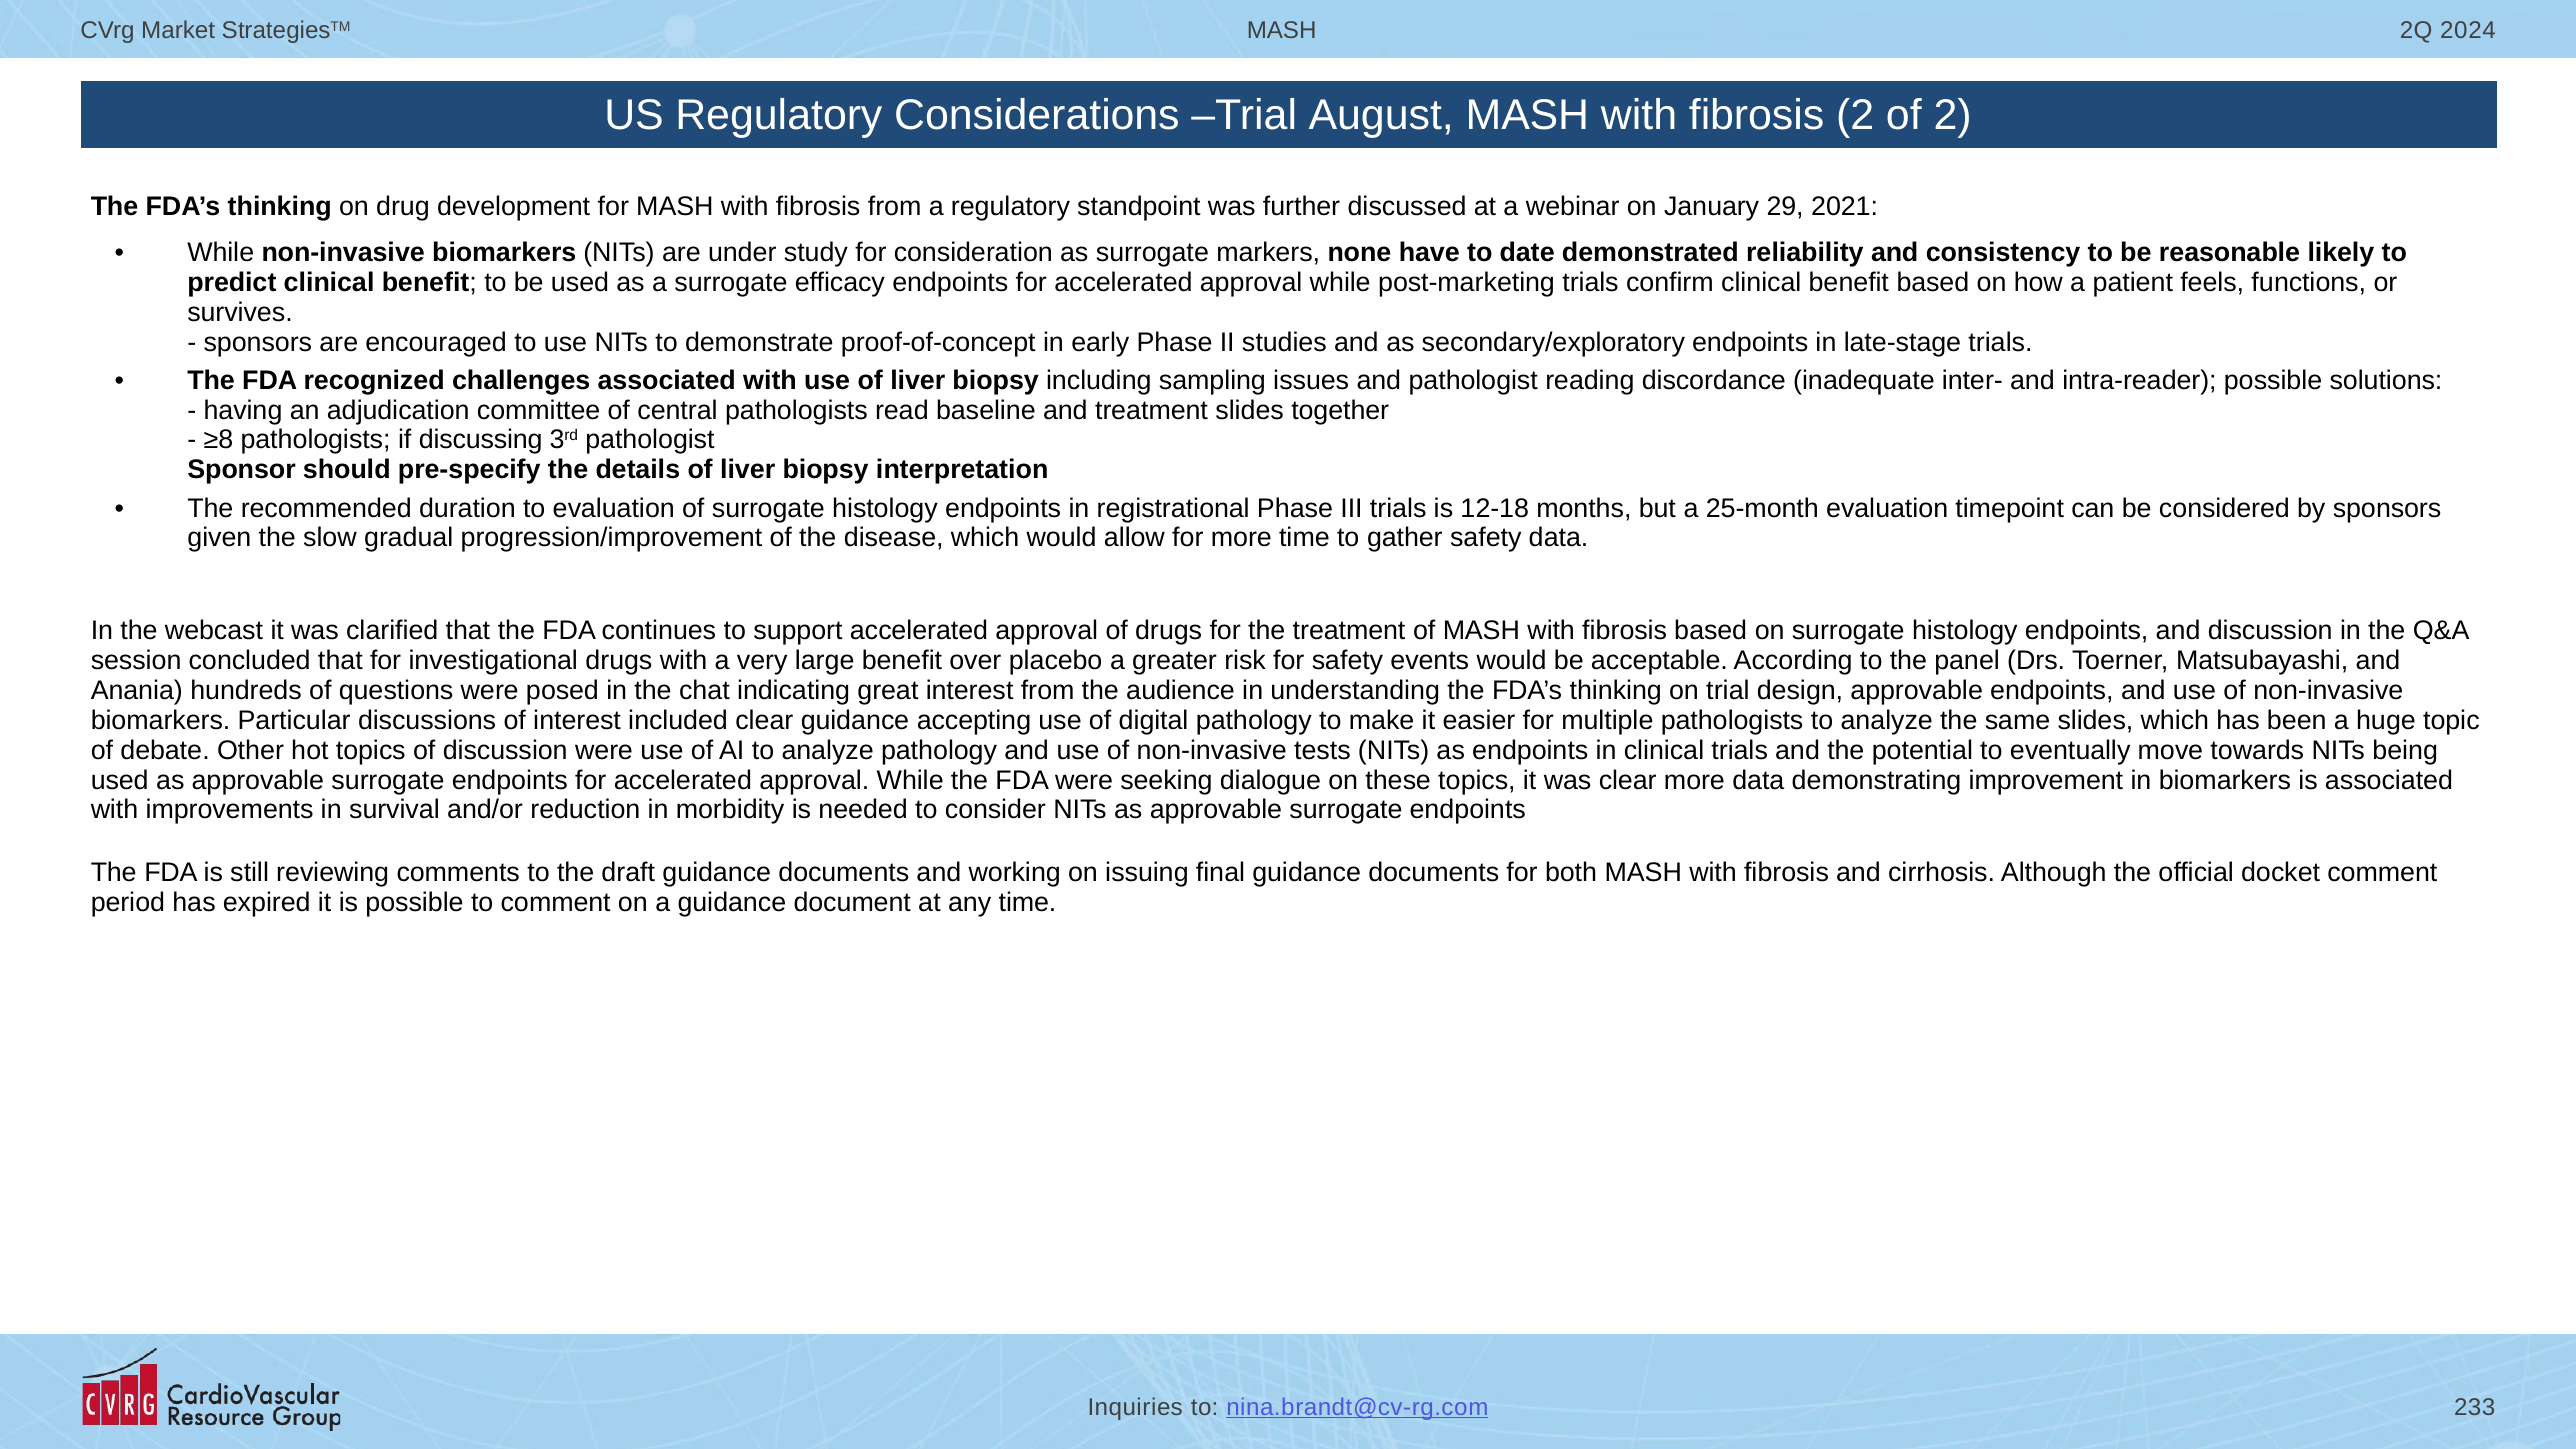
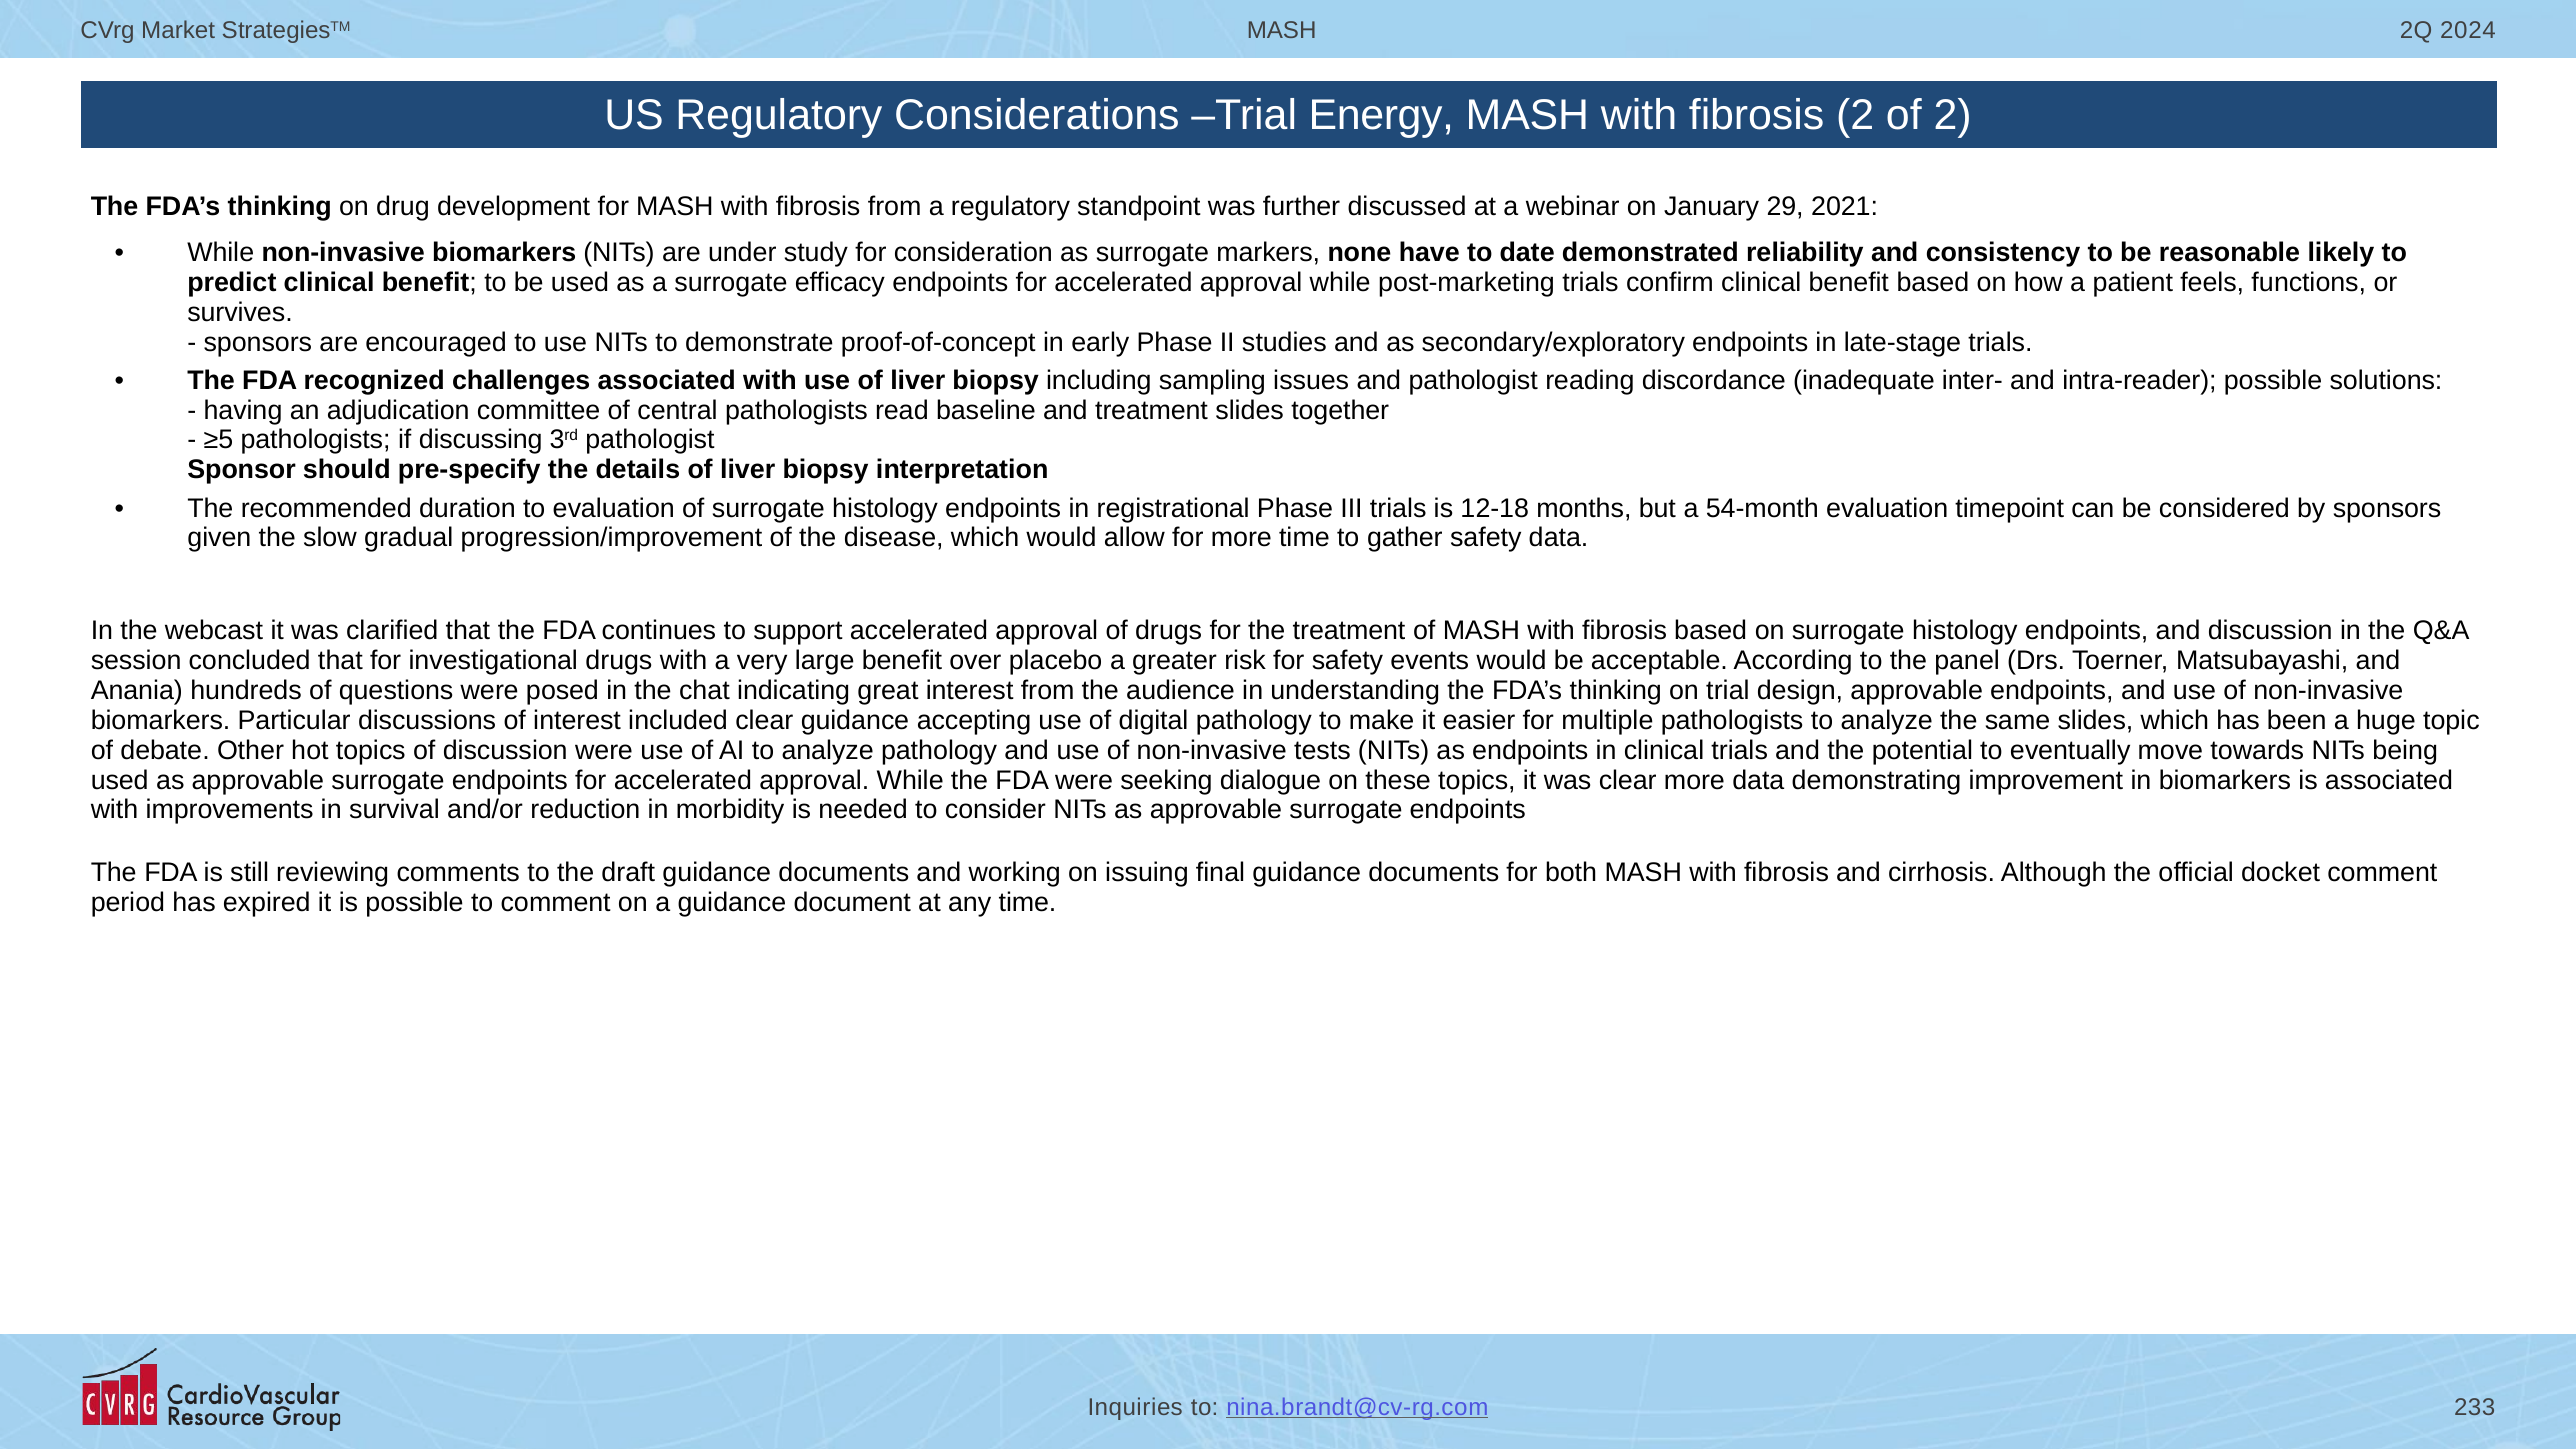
August: August -> Energy (1381, 115)
≥8: ≥8 -> ≥5 (218, 440)
25-month: 25-month -> 54-month (1762, 508)
